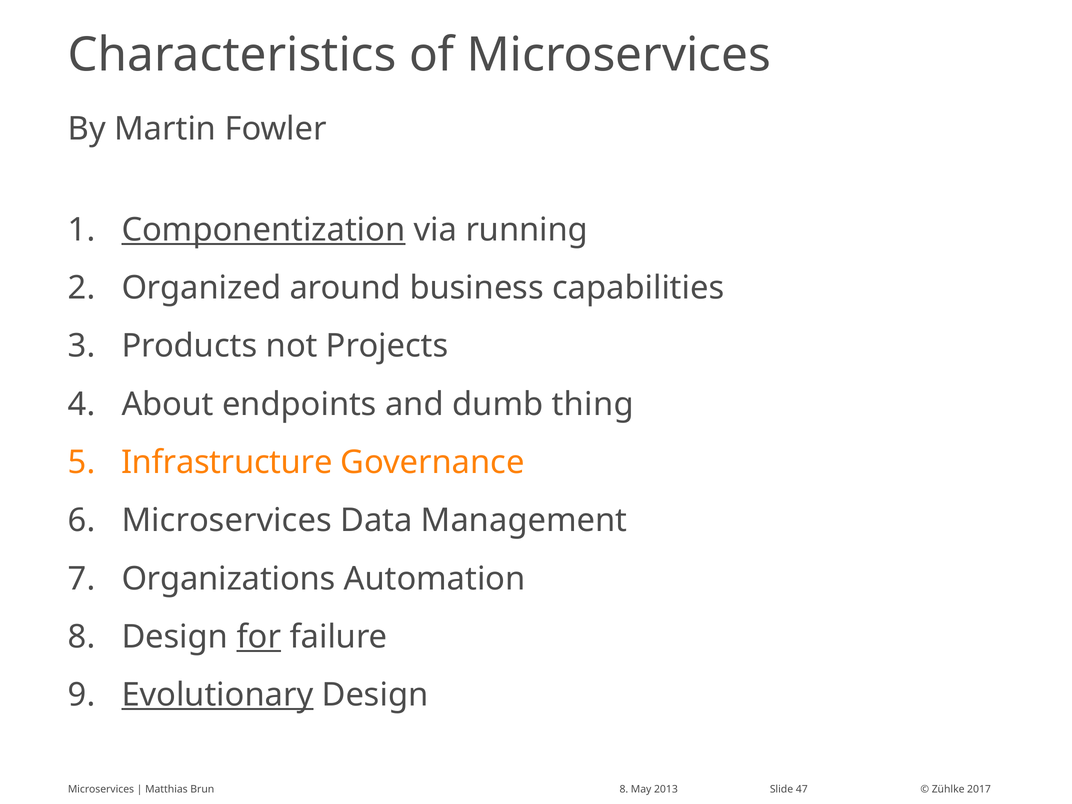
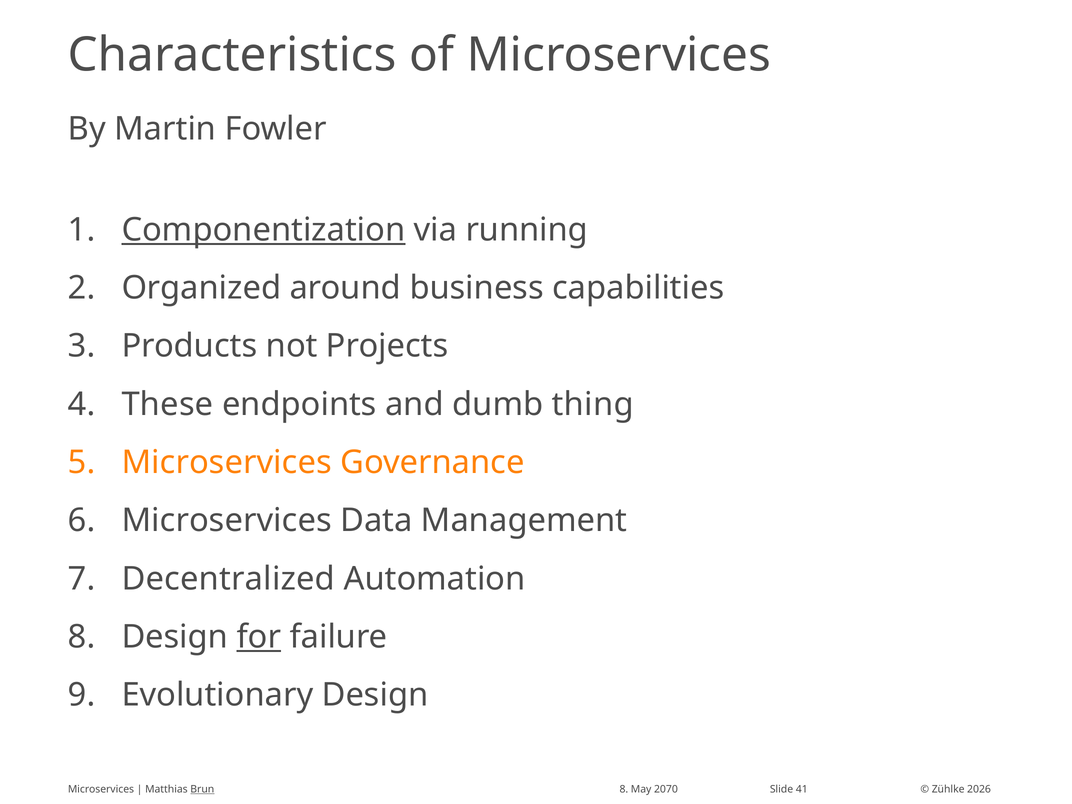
About: About -> These (167, 404)
Infrastructure: Infrastructure -> Microservices (227, 462)
Organizations: Organizations -> Decentralized (228, 579)
Evolutionary underline: present -> none (217, 695)
Brun underline: none -> present (202, 789)
2013: 2013 -> 2070 (666, 789)
47: 47 -> 41 (802, 789)
2017: 2017 -> 2026 (979, 789)
